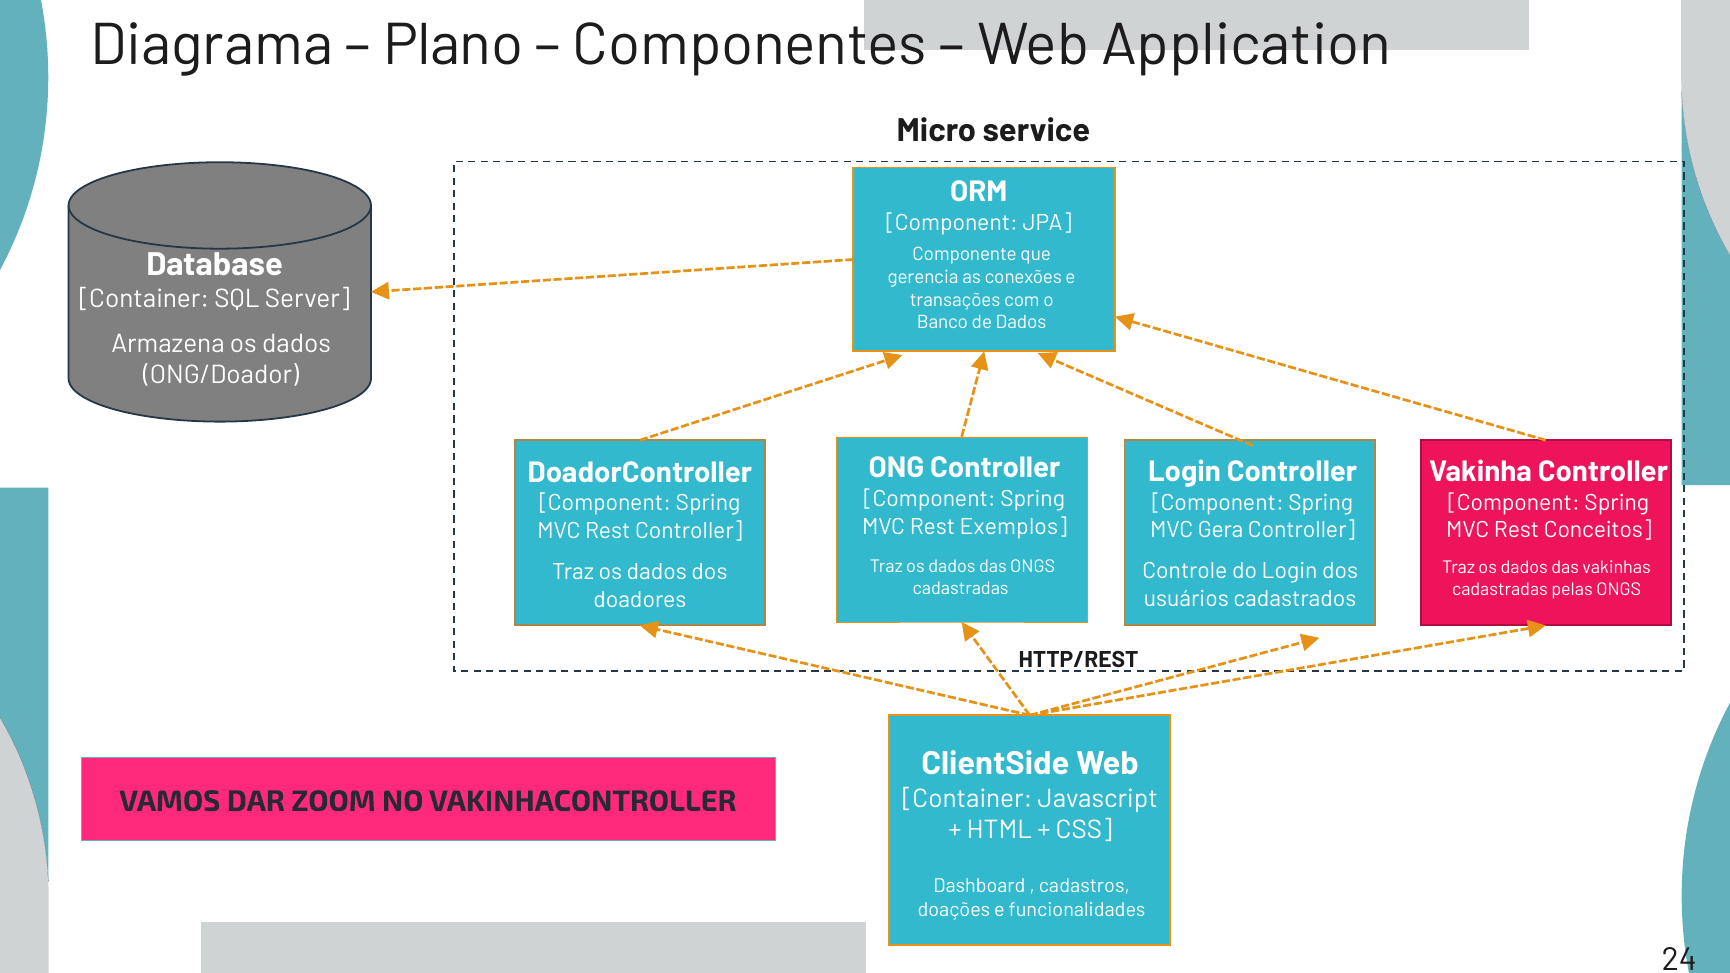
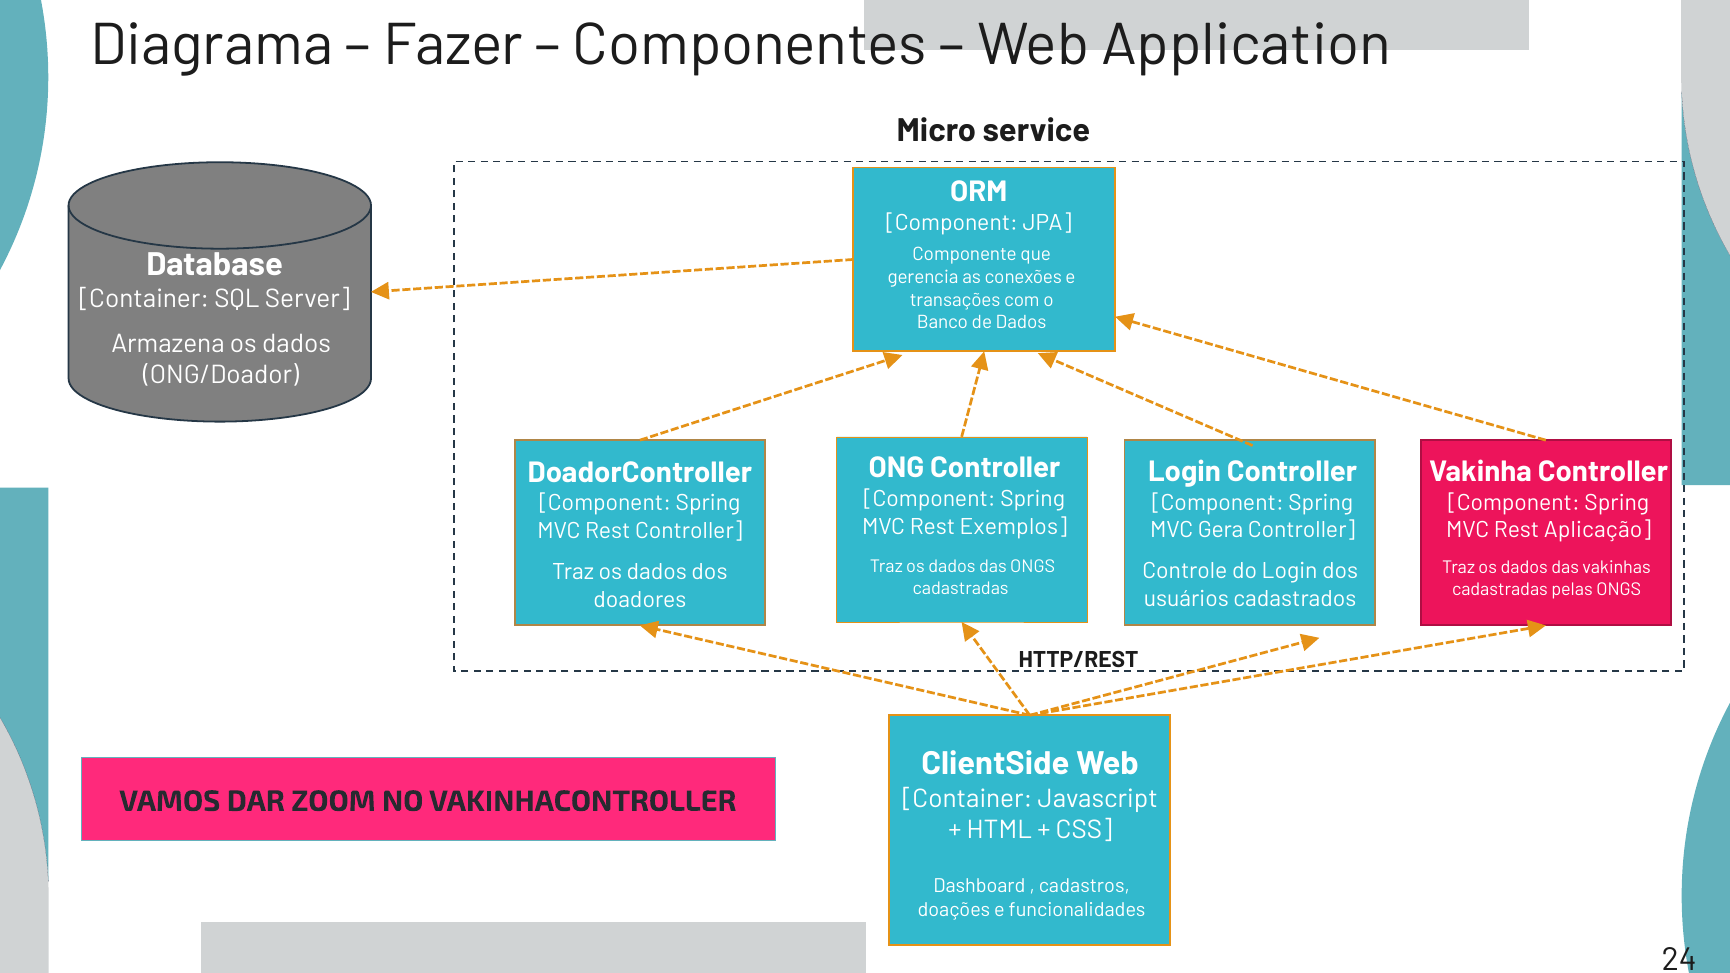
Plano: Plano -> Fazer (453, 45)
Conceitos: Conceitos -> Aplicação (1598, 530)
